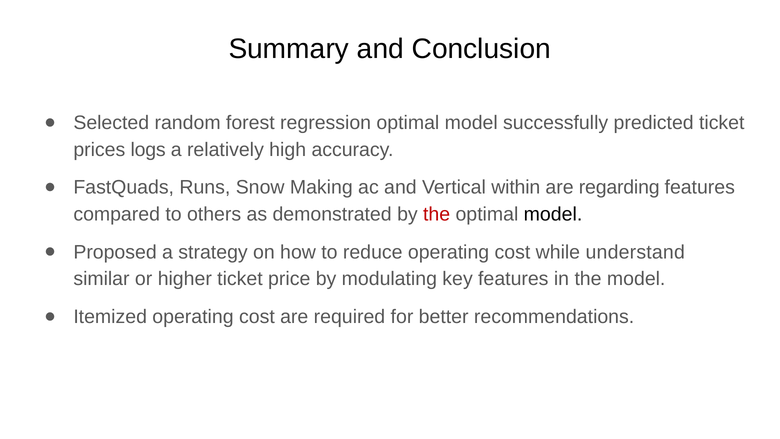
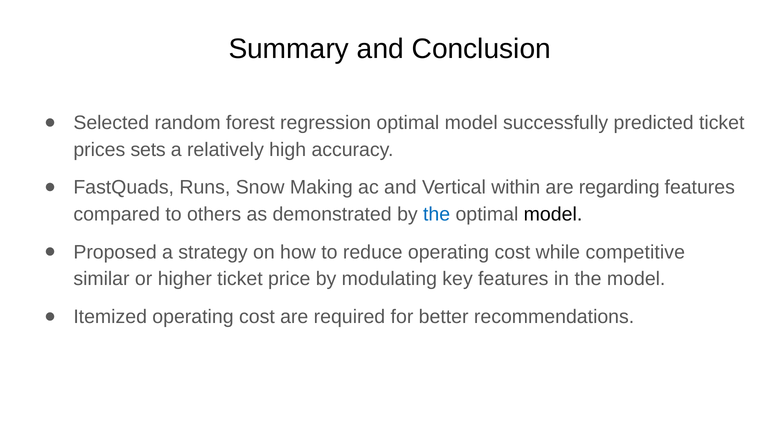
logs: logs -> sets (148, 150)
the colour: red -> blue (437, 214)
understand: understand -> competitive (635, 252)
